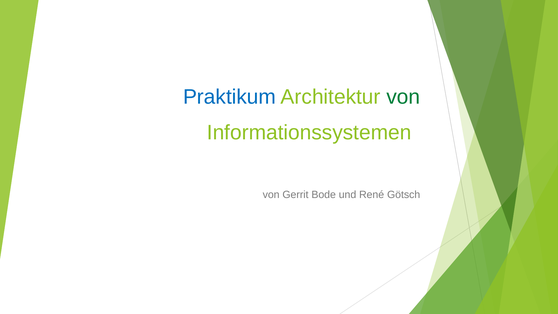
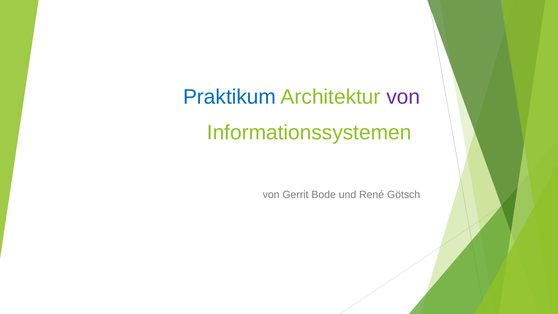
von colour: green -> purple (403, 97)
